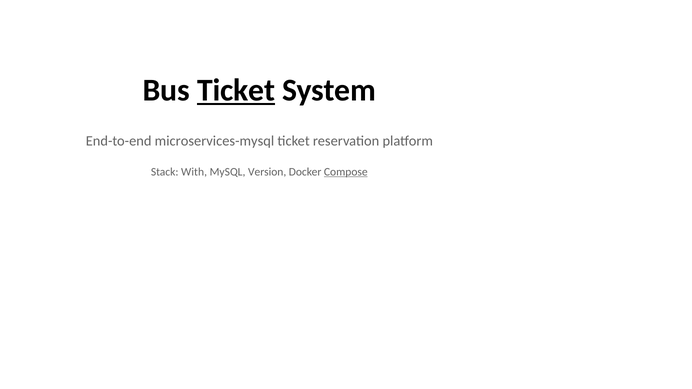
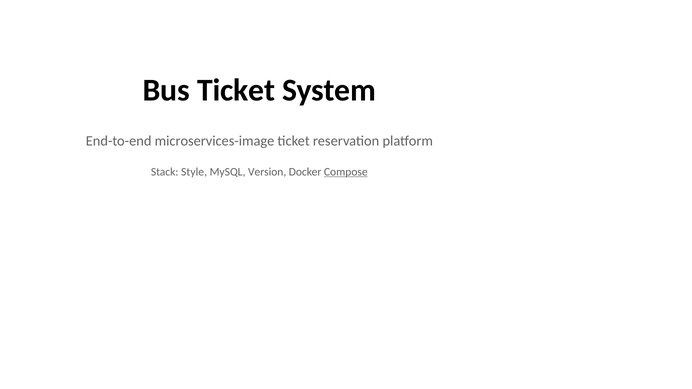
Ticket underline: present -> none (236, 90)
microservices-mysql: microservices-mysql -> microservices-image (215, 141)
With: With -> Style (194, 172)
